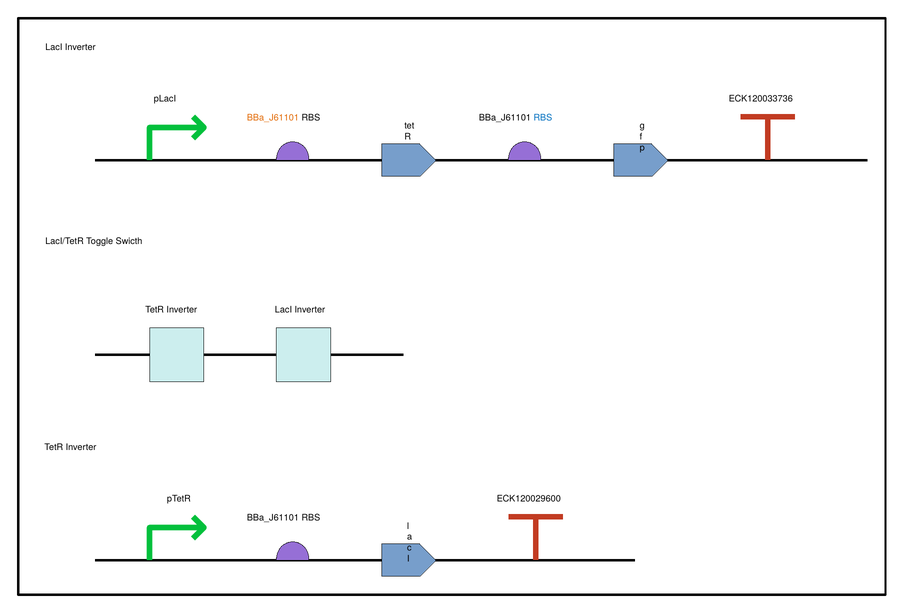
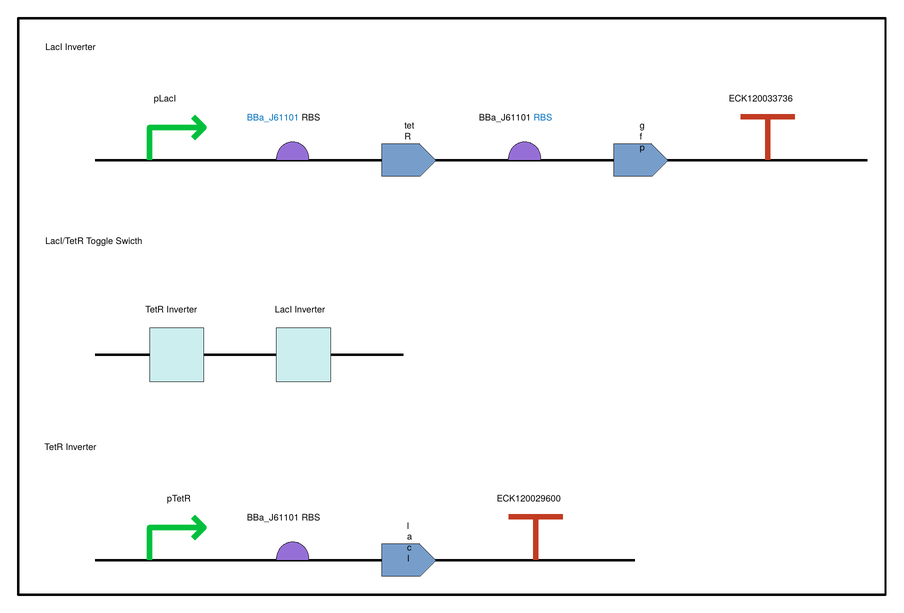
BBa_J61101 colour: orange -> blue (273, 118)
